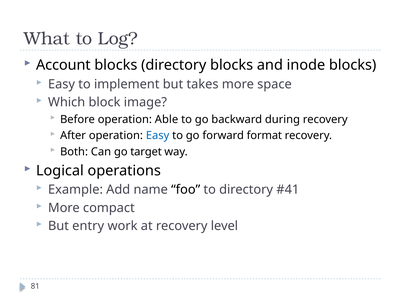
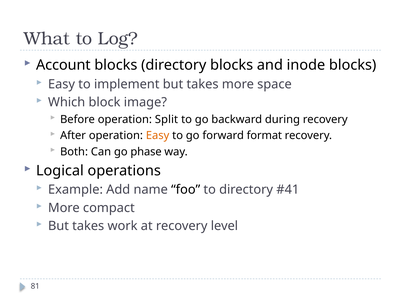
Able: Able -> Split (166, 119)
Easy colour: blue -> orange (158, 135)
target: target -> phase (146, 152)
entry: entry -> takes (88, 226)
